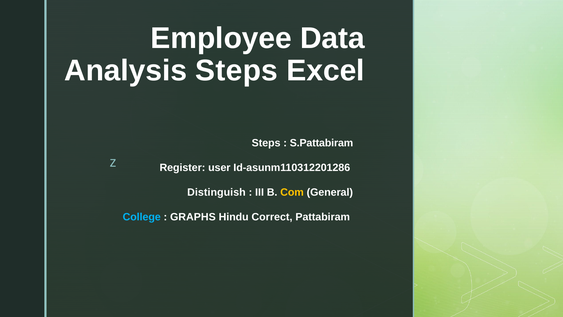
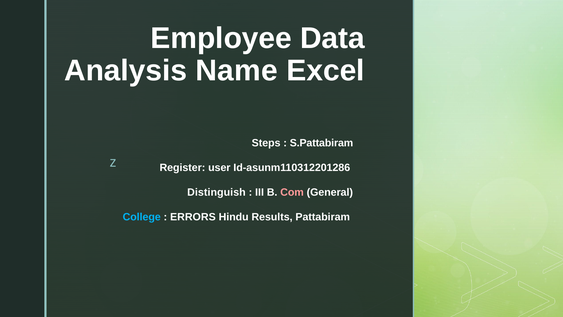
Analysis Steps: Steps -> Name (237, 71)
Com colour: yellow -> pink (292, 192)
GRAPHS: GRAPHS -> ERRORS (193, 217)
Correct: Correct -> Results (272, 217)
